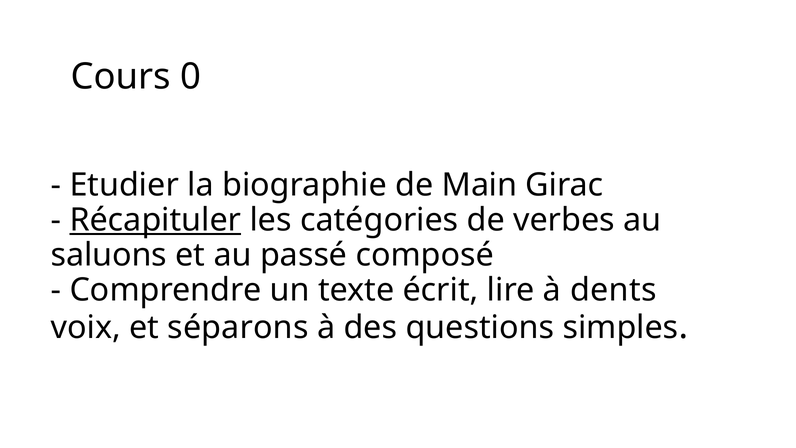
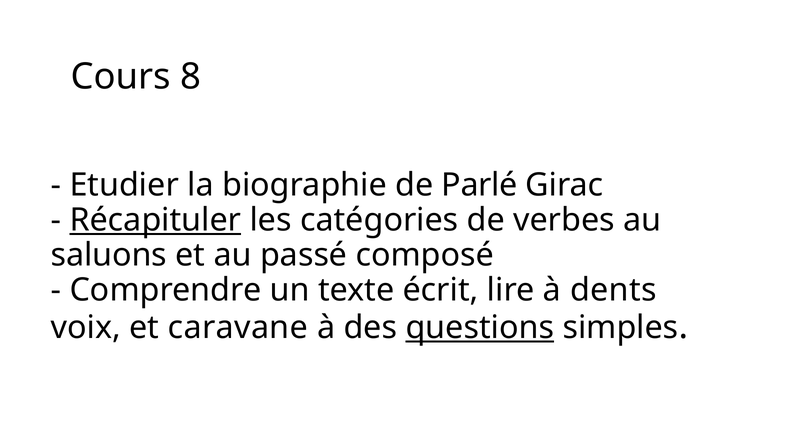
0: 0 -> 8 (191, 77)
Main: Main -> Parlé (480, 185)
séparons: séparons -> caravane (238, 328)
questions underline: none -> present (480, 328)
